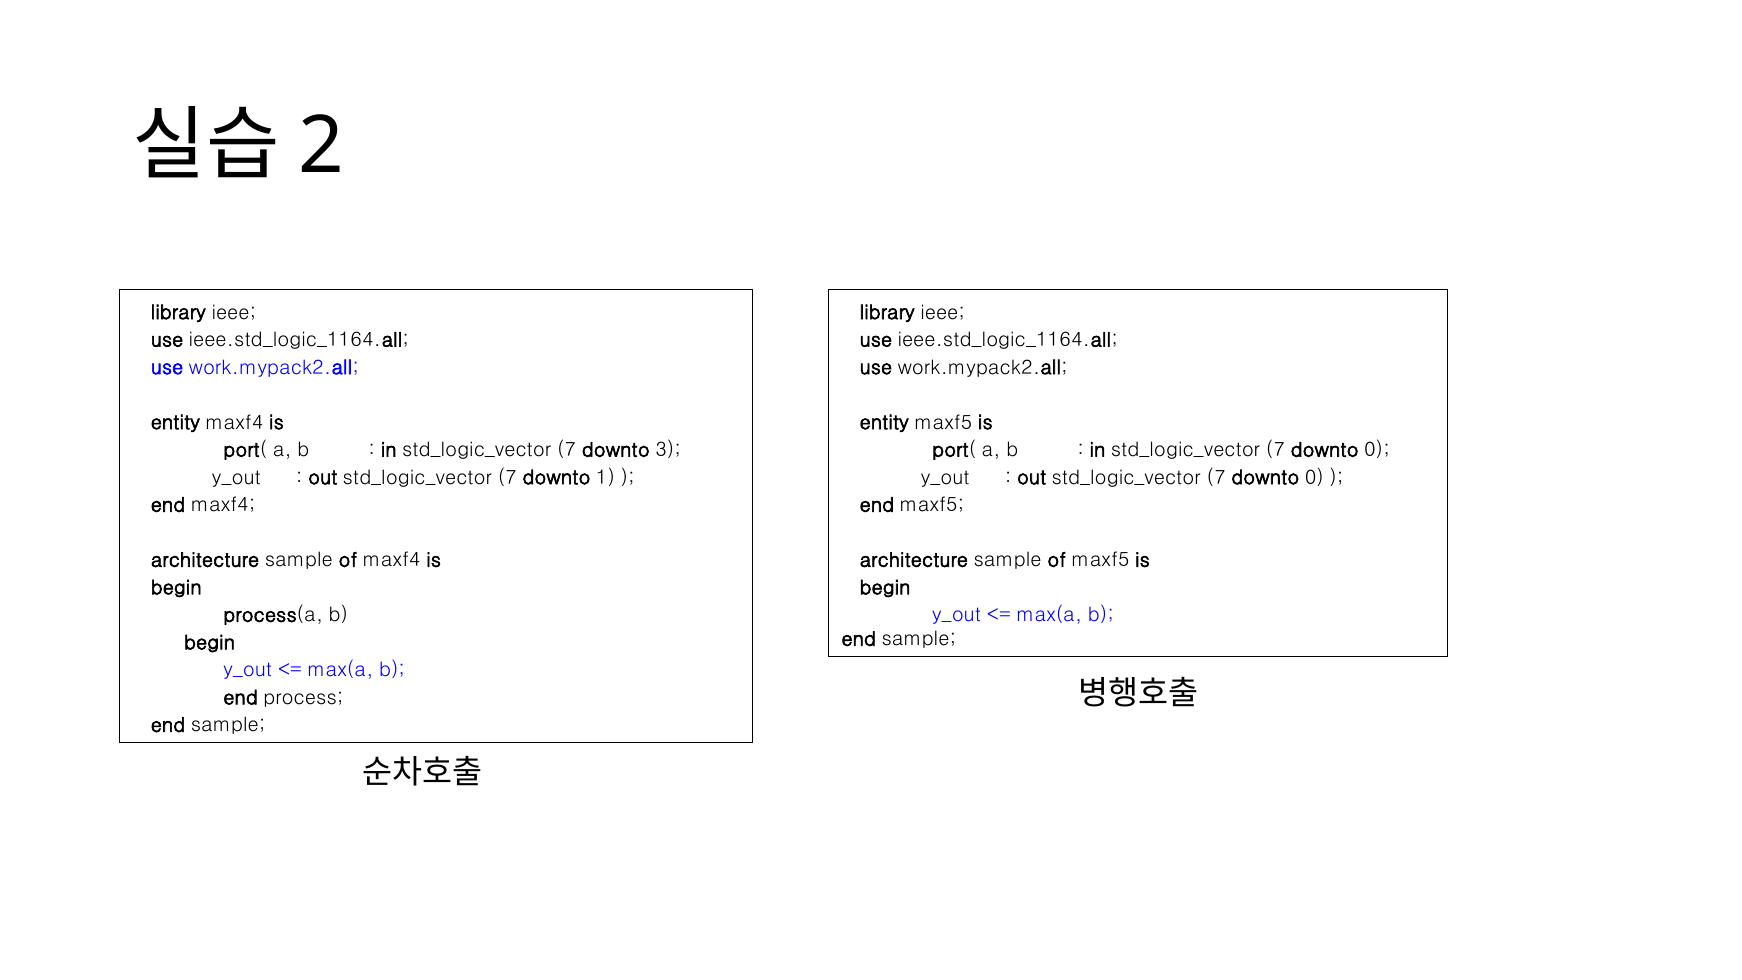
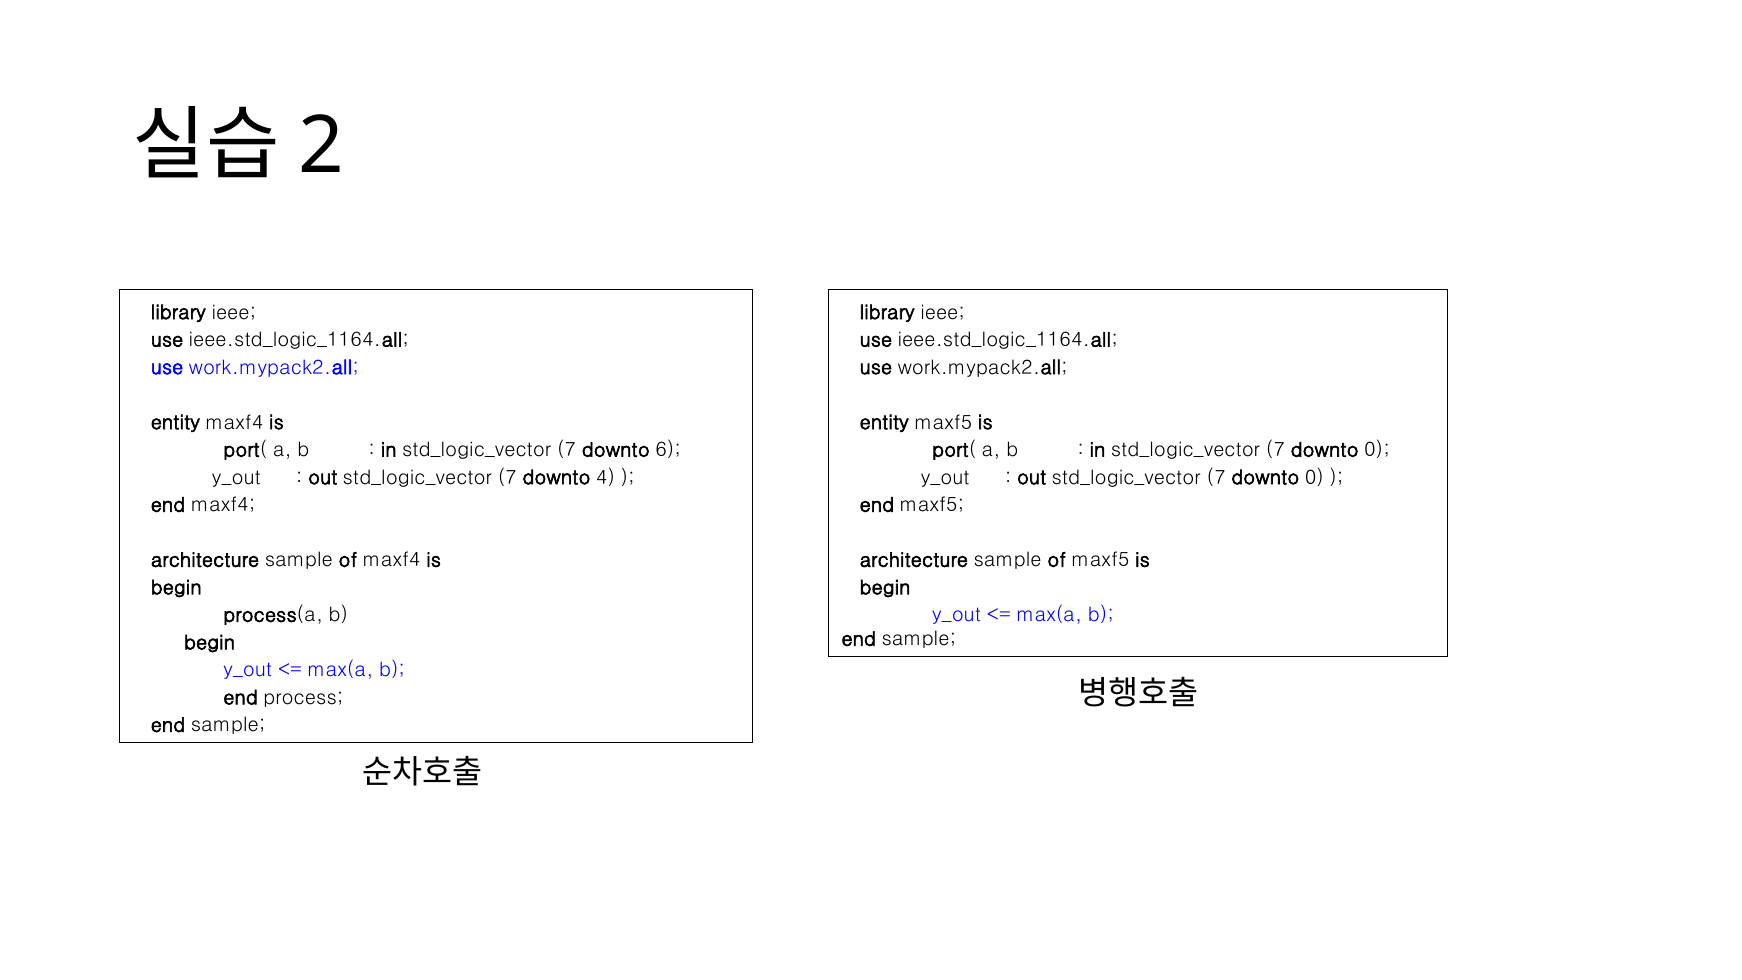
3: 3 -> 6 (668, 450)
1: 1 -> 4 (606, 477)
